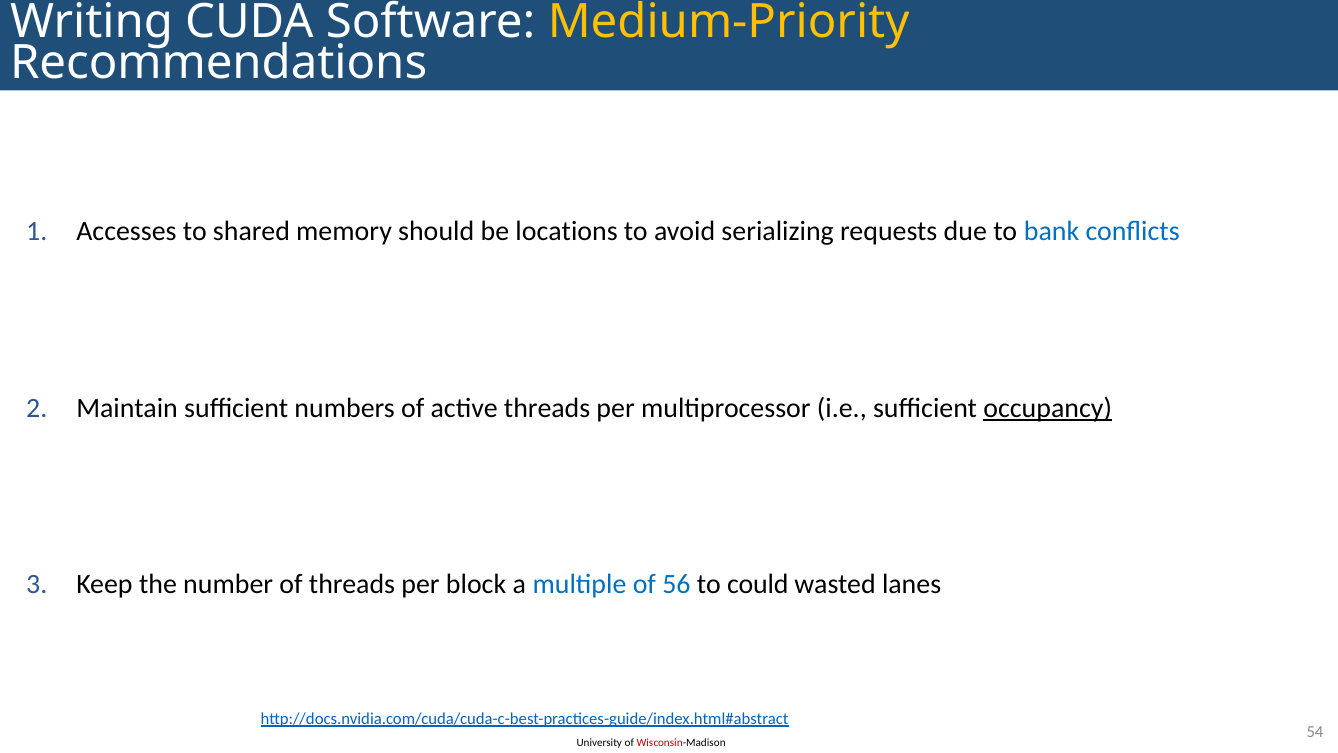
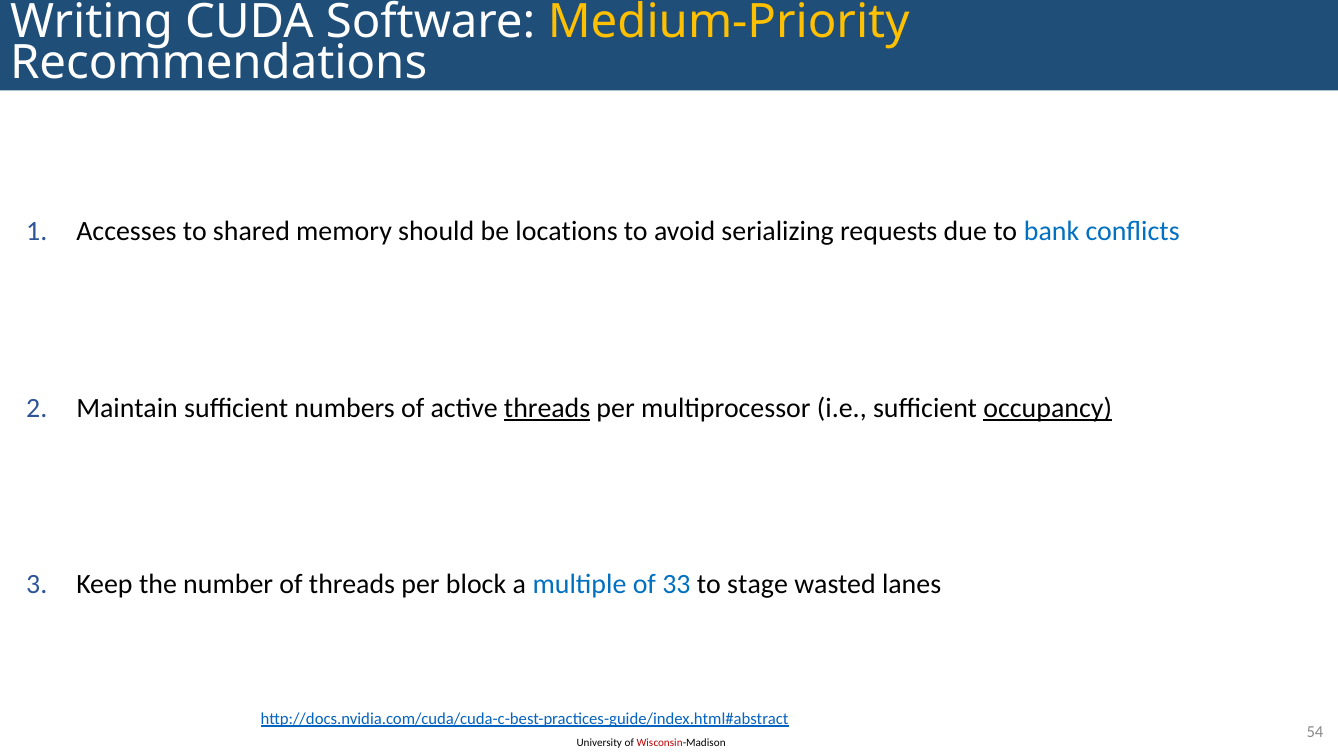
threads underline: none -> present (547, 408)
56: 56 -> 33 (676, 584)
could: could -> stage (758, 584)
